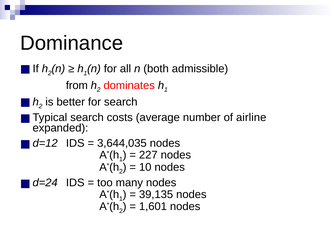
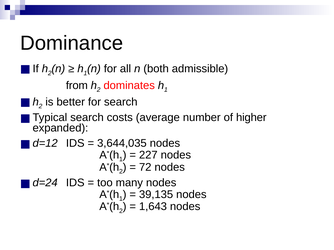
airline: airline -> higher (251, 118)
10: 10 -> 72 (145, 168)
1,601: 1,601 -> 1,643 (153, 207)
